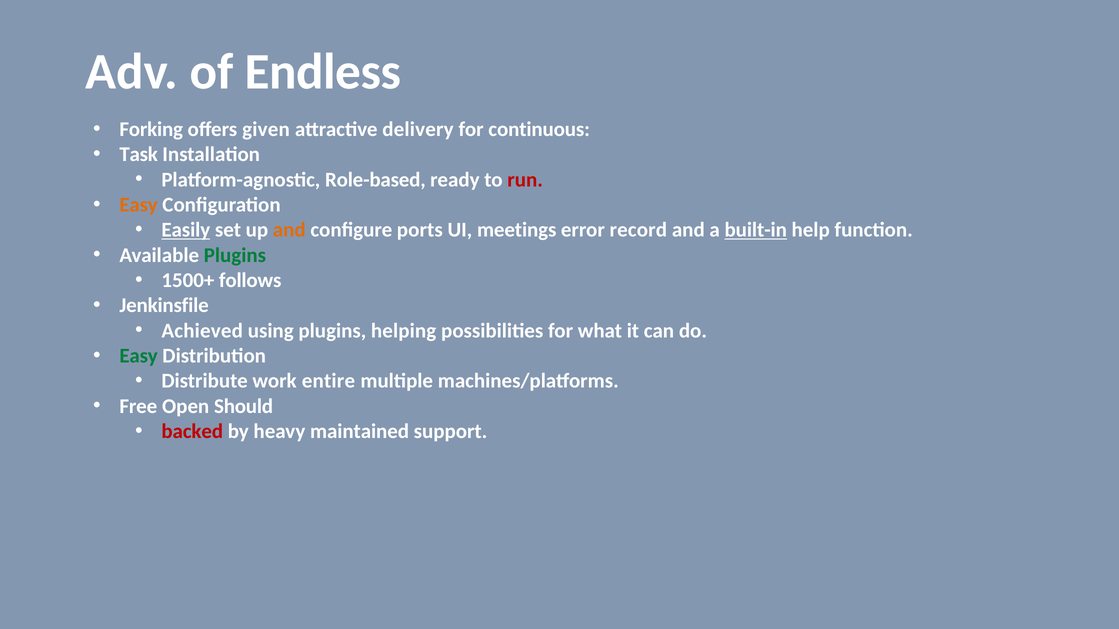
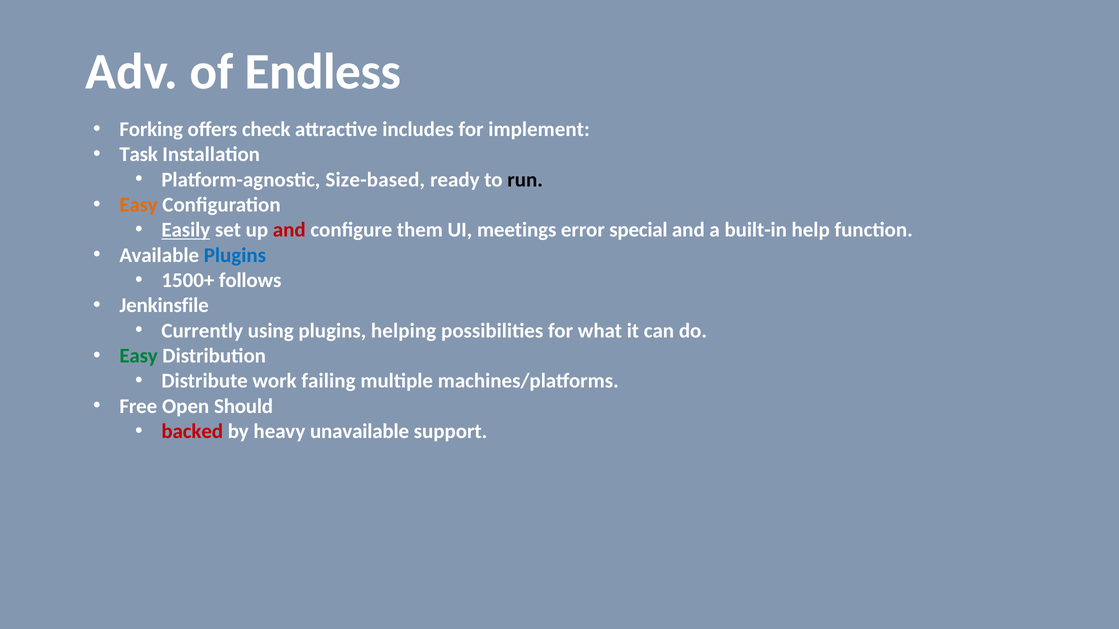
given: given -> check (266, 129)
delivery: delivery -> includes (418, 129)
continuous: continuous -> implement (539, 129)
Role-based: Role-based -> Size-based (375, 180)
run colour: red -> black (525, 180)
and colour: orange -> red (289, 230)
ports: ports -> them (420, 230)
record: record -> special (638, 230)
built-in underline: present -> none (756, 230)
Plugins colour: green -> blue (235, 255)
Achieved: Achieved -> Currently (202, 331)
entire: entire -> failing (328, 381)
maintained: maintained -> unavailable (360, 432)
